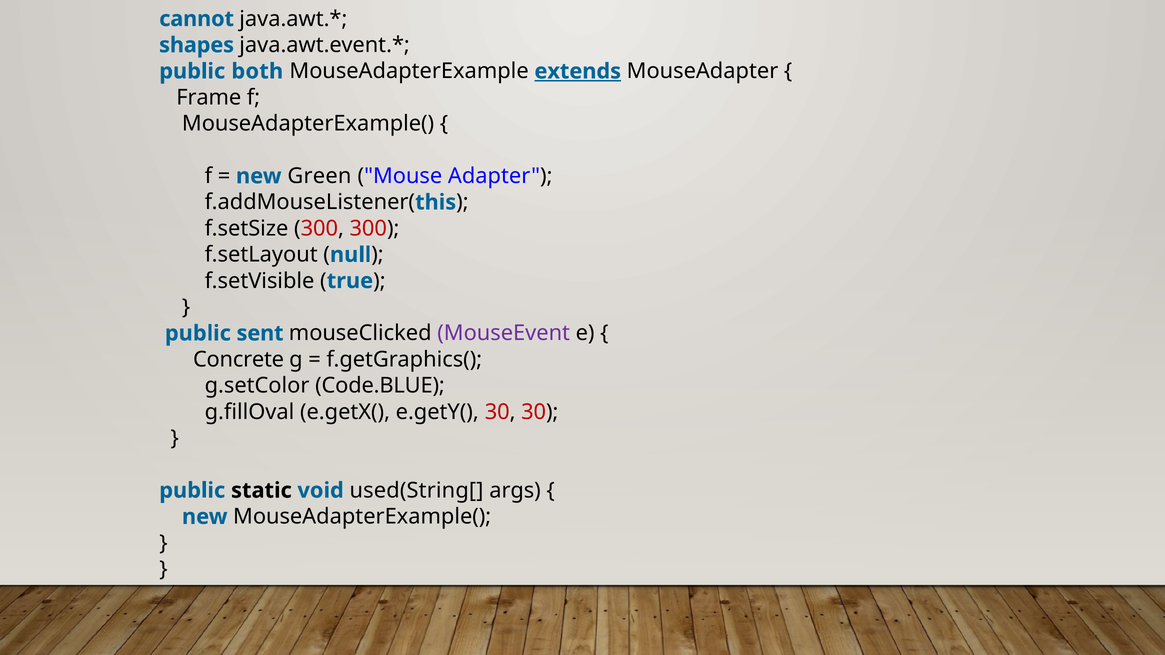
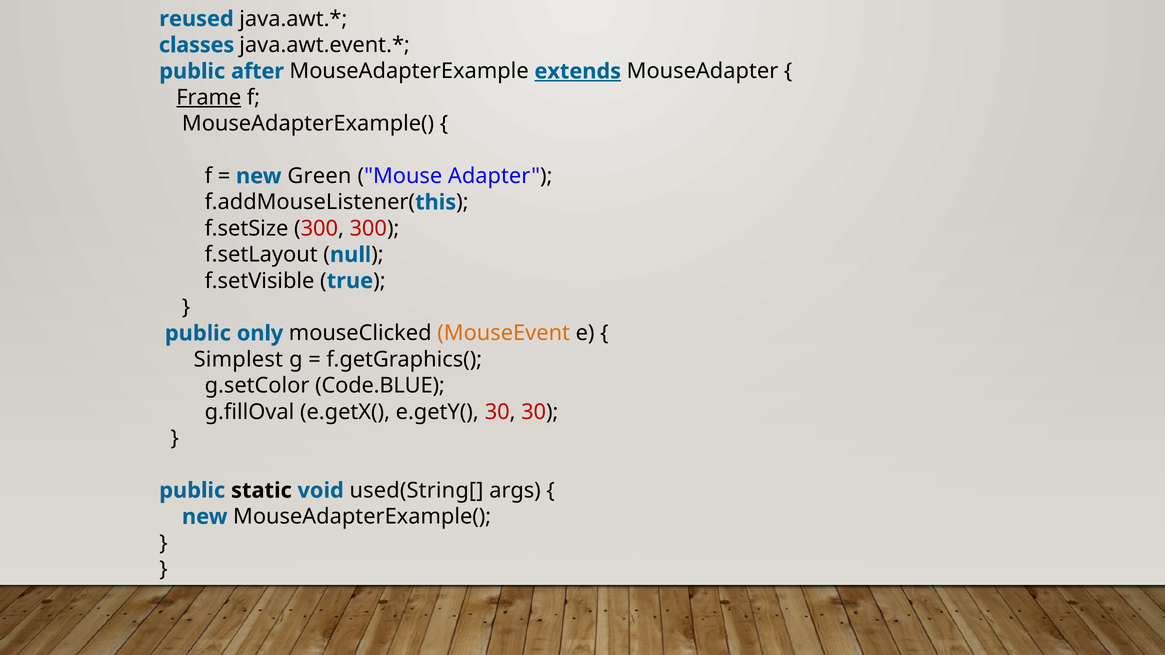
cannot: cannot -> reused (197, 19)
shapes: shapes -> classes (197, 45)
both: both -> after (258, 71)
Frame underline: none -> present (209, 98)
sent: sent -> only (260, 333)
MouseEvent colour: purple -> orange (504, 333)
Concrete: Concrete -> Simplest (238, 360)
